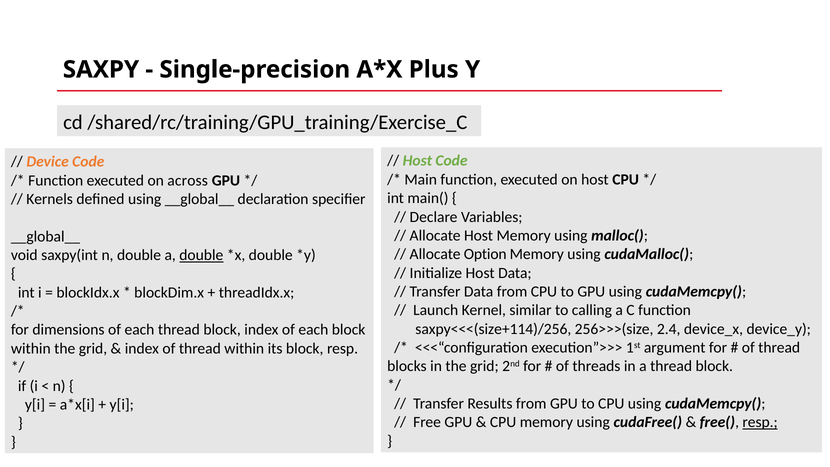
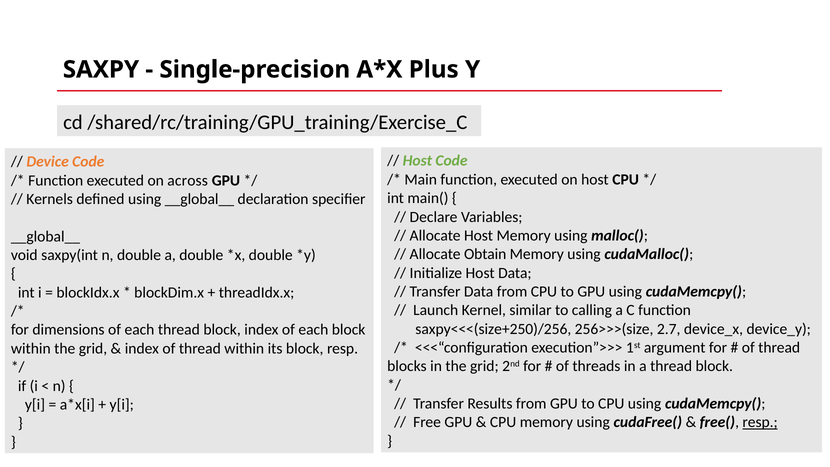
Option: Option -> Obtain (485, 254)
double underline: present -> none (201, 255)
saxpy<<<(size+114)/256: saxpy<<<(size+114)/256 -> saxpy<<<(size+250)/256 (493, 329)
2.4: 2.4 -> 2.7 (669, 329)
